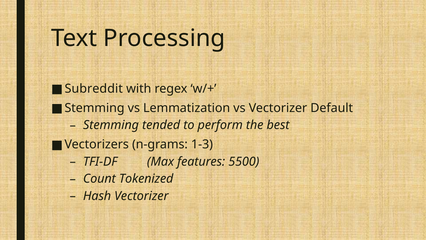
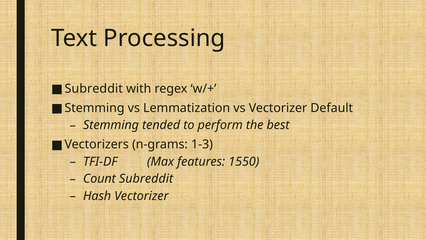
5500: 5500 -> 1550 (244, 161)
Count Tokenized: Tokenized -> Subreddit (146, 178)
